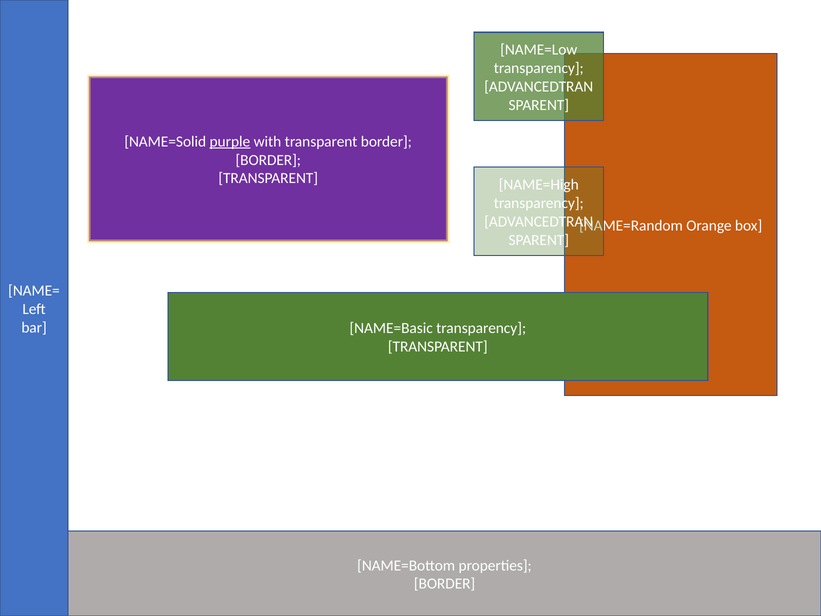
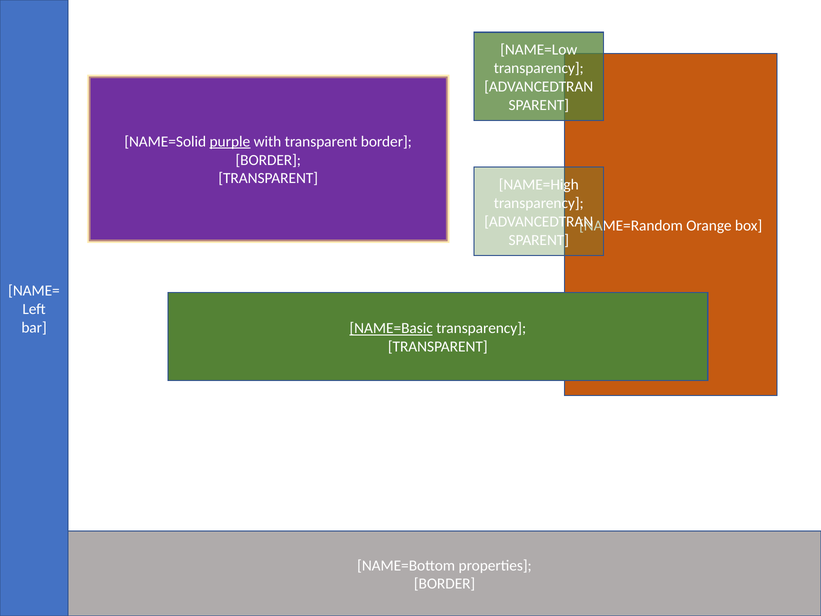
NAME=Basic underline: none -> present (391, 328)
